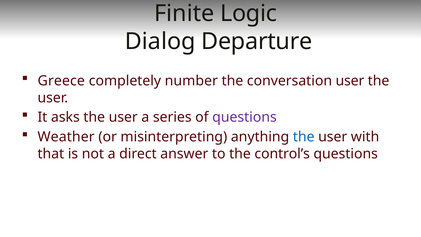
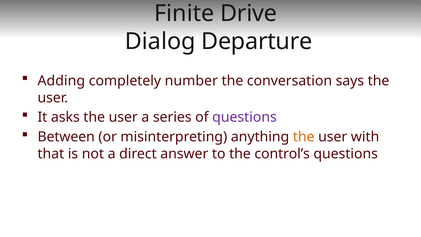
Logic: Logic -> Drive (249, 13)
Greece: Greece -> Adding (61, 81)
conversation user: user -> says (350, 81)
Weather: Weather -> Between (66, 137)
the colour: blue -> orange (304, 137)
